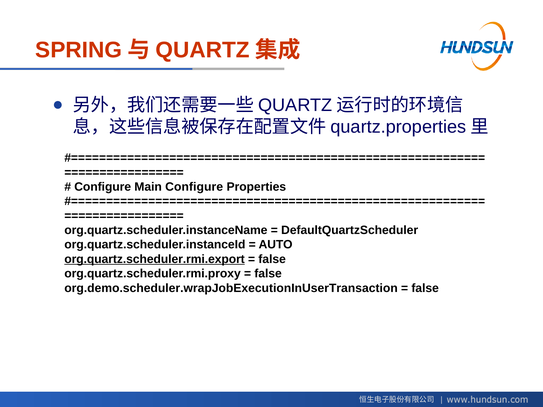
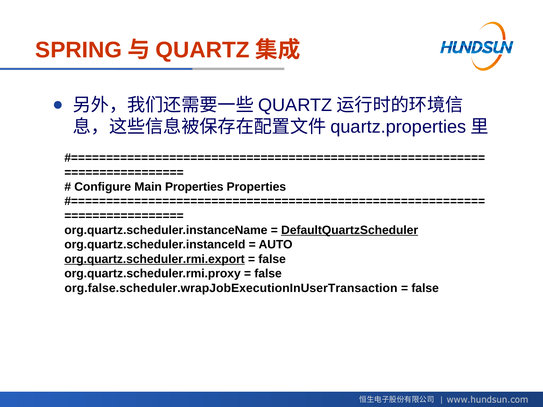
Main Configure: Configure -> Properties (194, 187)
DefaultQuartzScheduler underline: none -> present (350, 230)
org.demo.scheduler.wrapJobExecutionInUserTransaction: org.demo.scheduler.wrapJobExecutionInUserTransaction -> org.false.scheduler.wrapJobExecutionInUserTransaction (231, 288)
